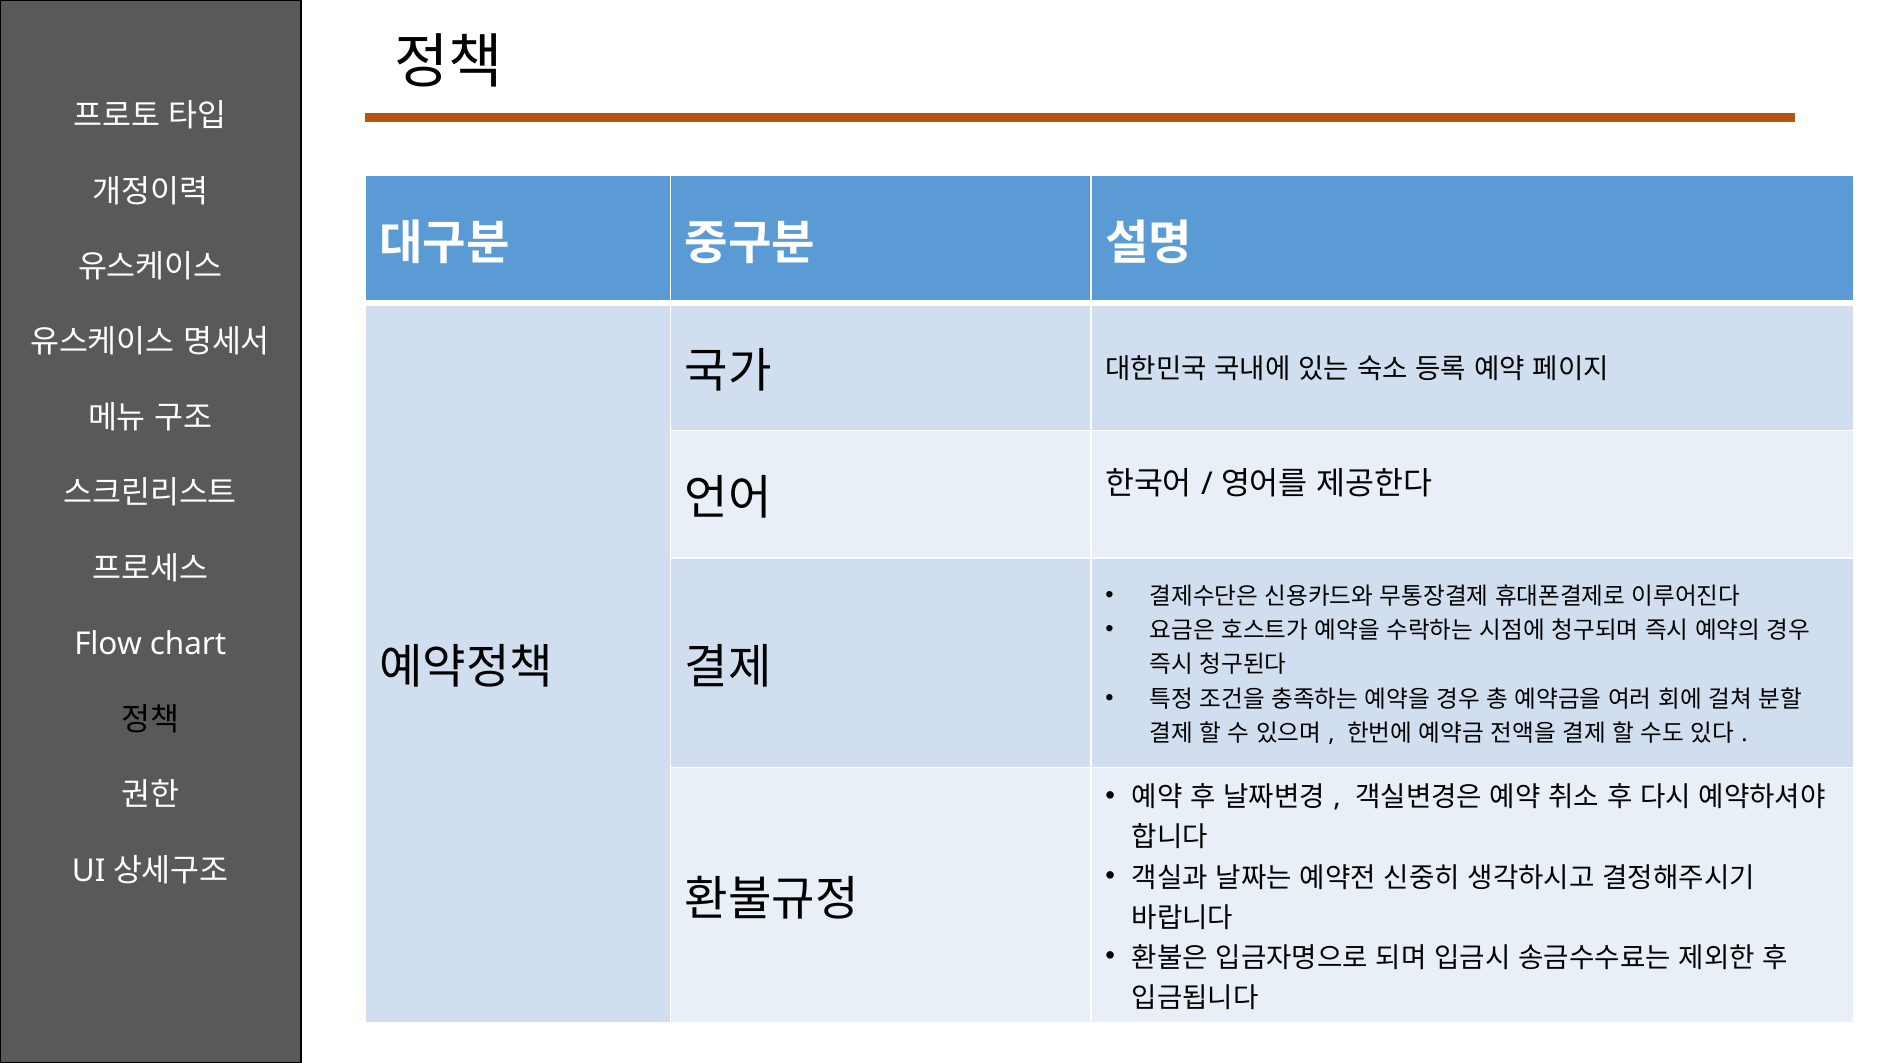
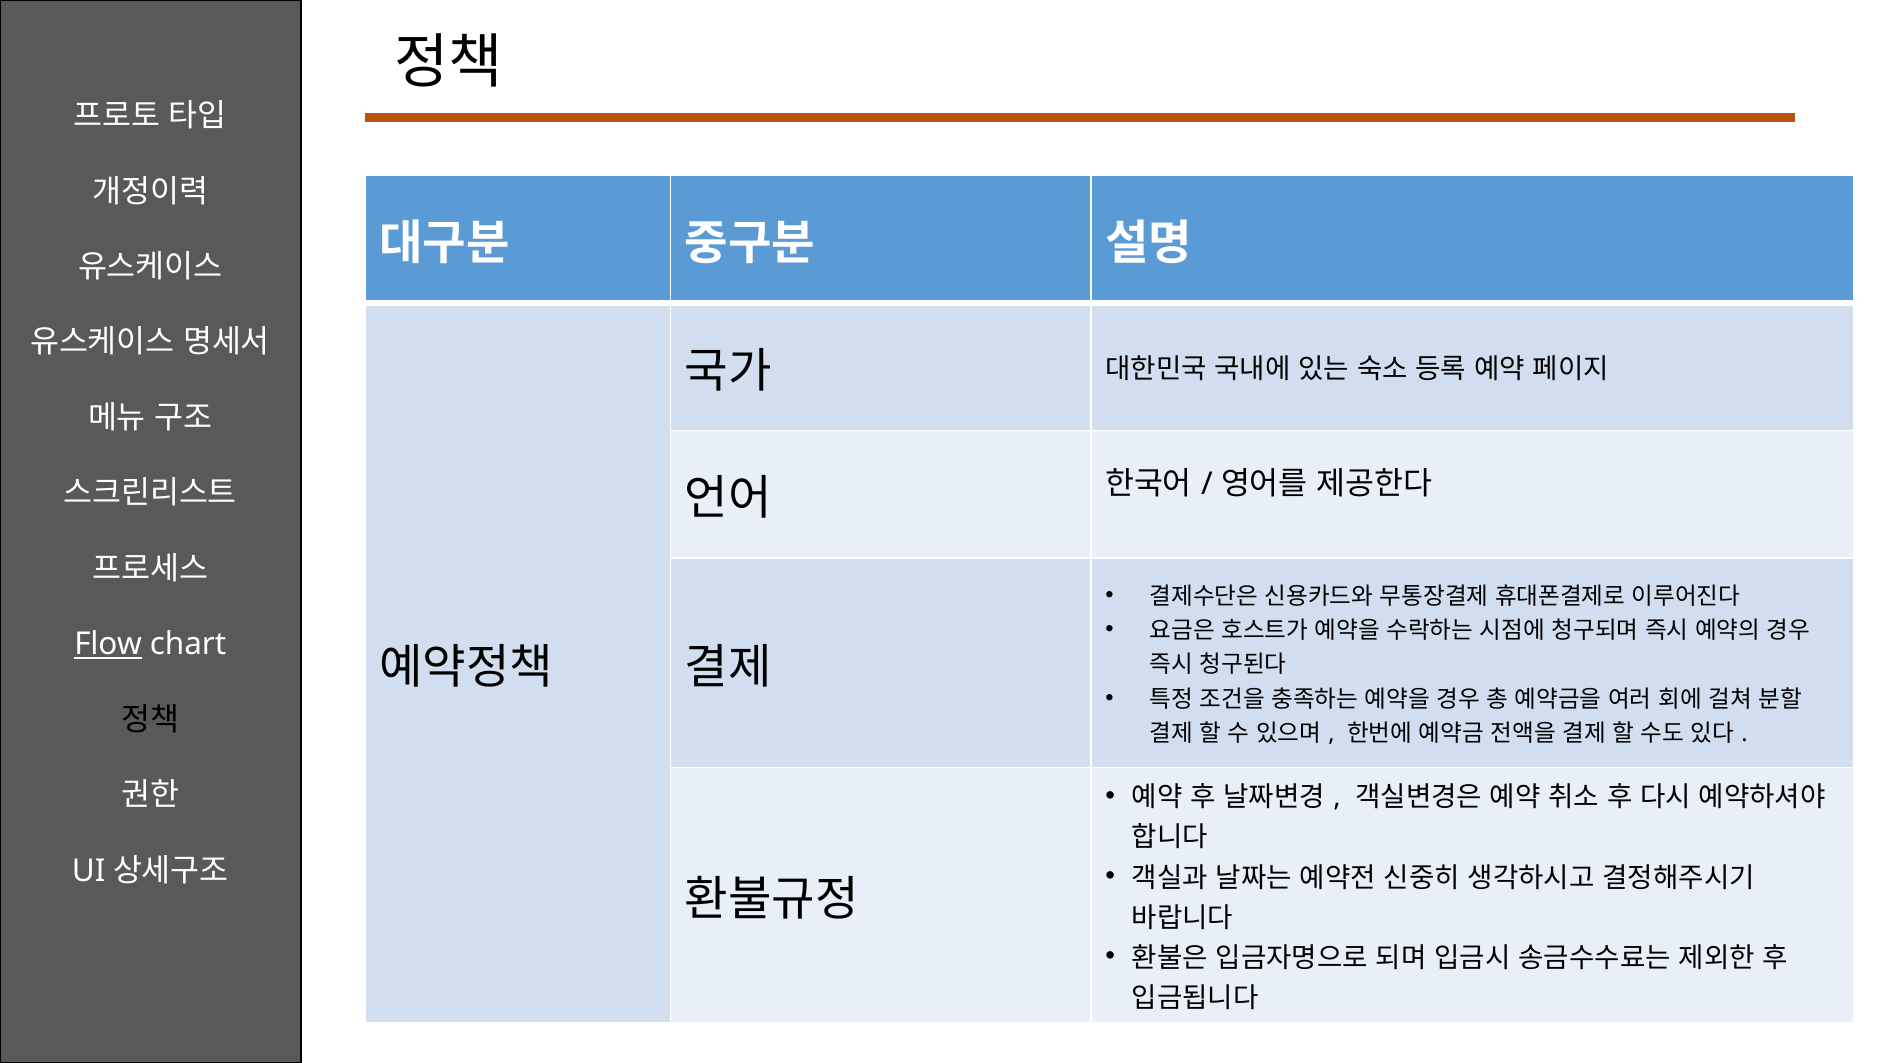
Flow underline: none -> present (108, 644)
